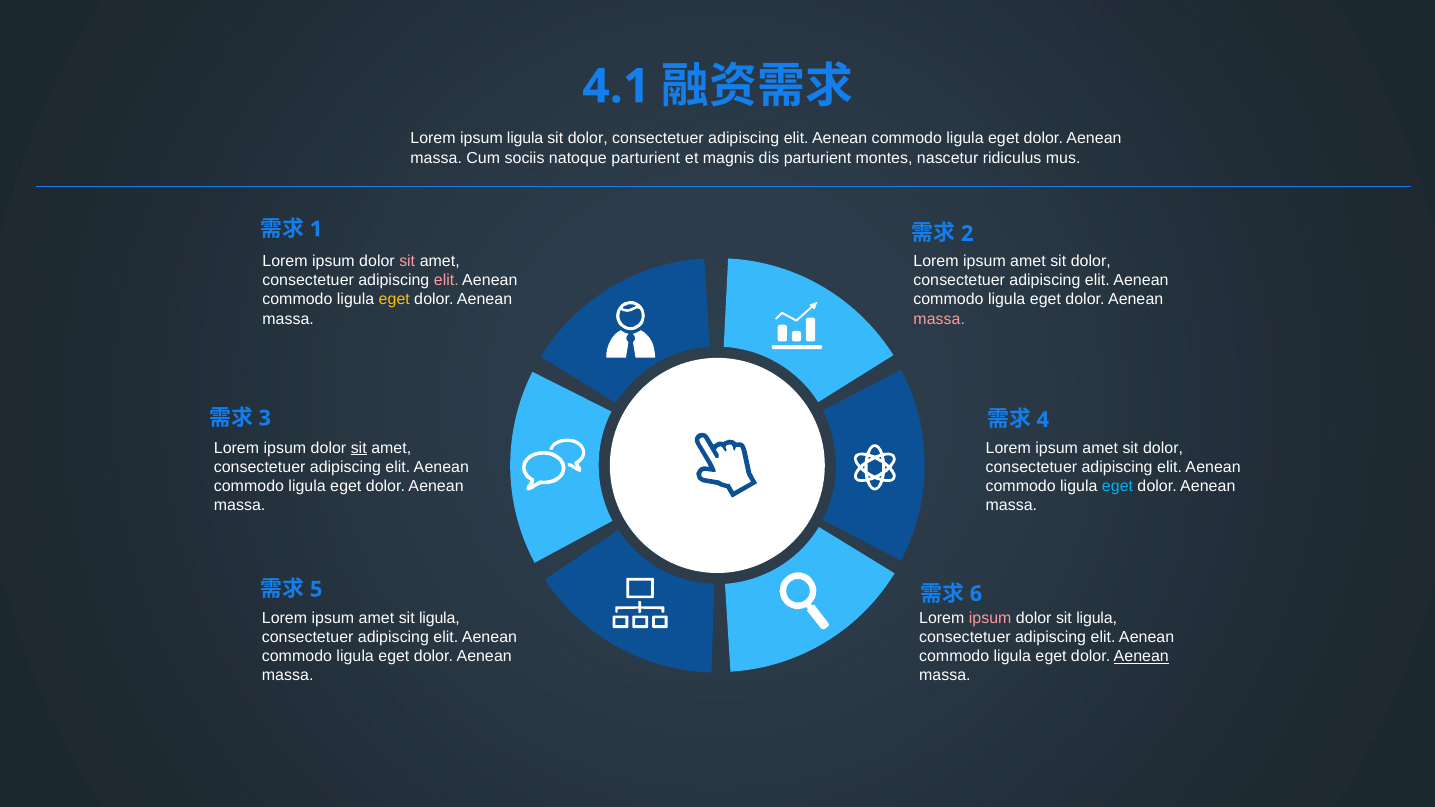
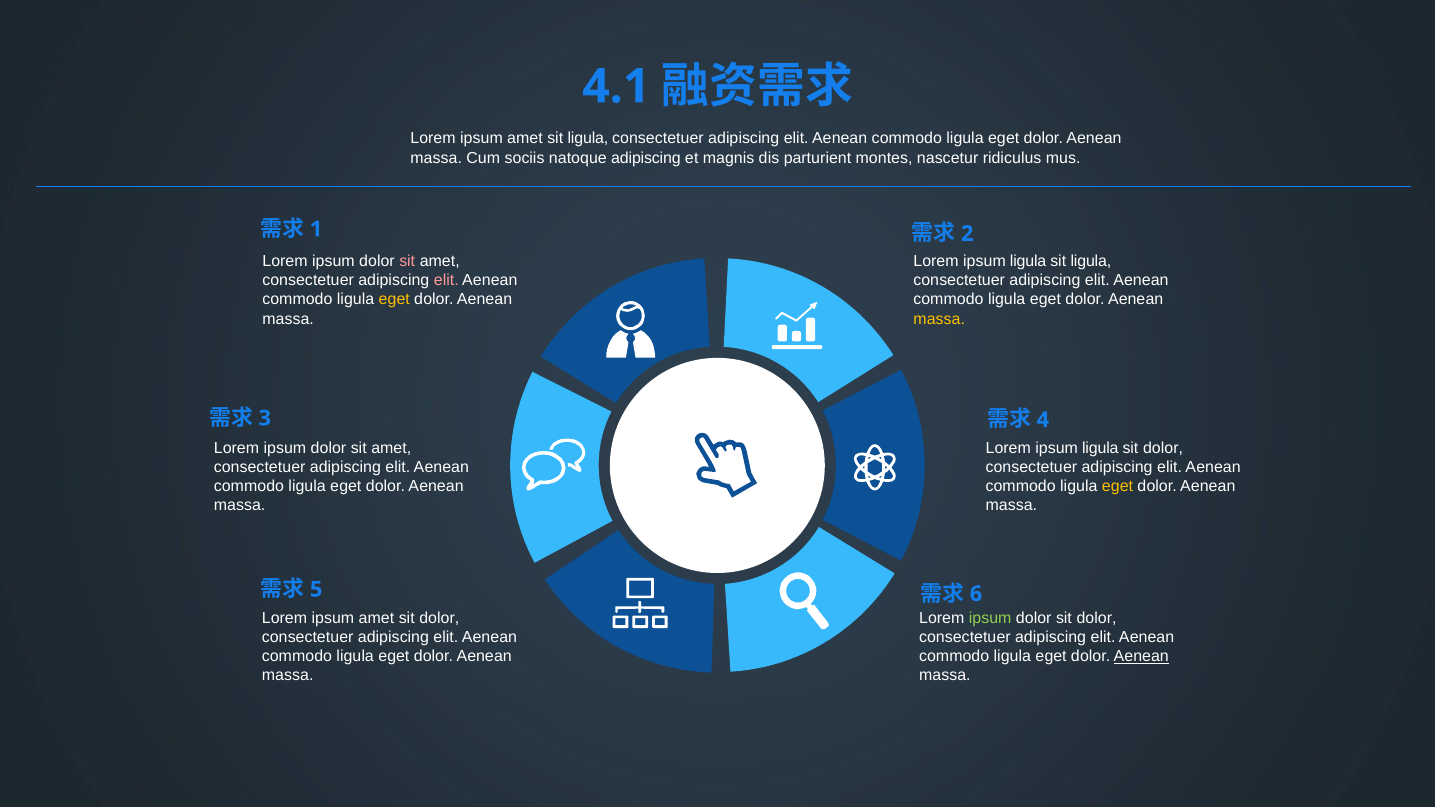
ligula: ligula -> amet (525, 139)
dolor: dolor -> ligula (588, 139)
natoque parturient: parturient -> adipiscing (646, 158)
amet: amet -> ligula (1028, 262)
dolor: dolor -> ligula (1091, 262)
massa colour: pink -> yellow (939, 319)
sit underline: present -> none (359, 448)
amet: amet -> ligula (1100, 448)
eget colour: light blue -> yellow (1118, 486)
ligula: ligula -> dolor (439, 619)
ipsum colour: pink -> light green (990, 619)
dolor sit ligula: ligula -> dolor (1097, 619)
